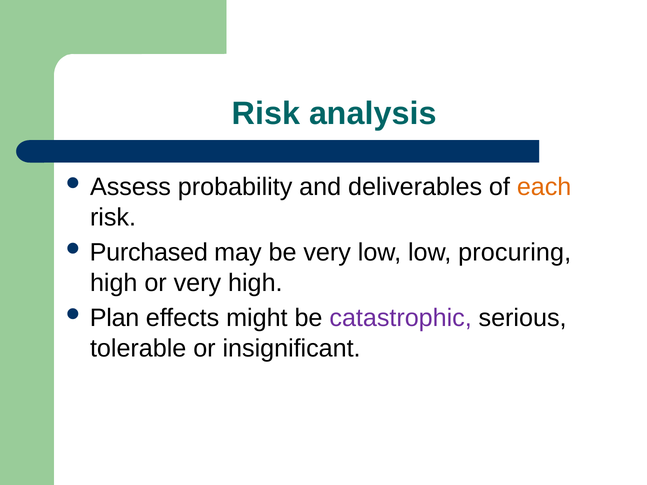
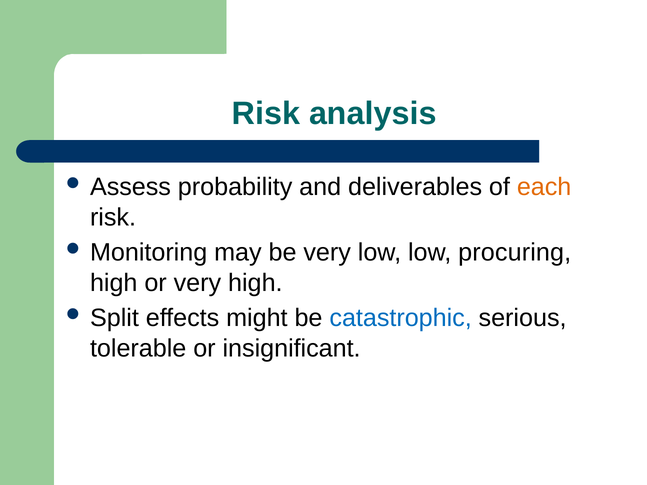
Purchased: Purchased -> Monitoring (149, 253)
Plan: Plan -> Split (114, 318)
catastrophic colour: purple -> blue (401, 318)
